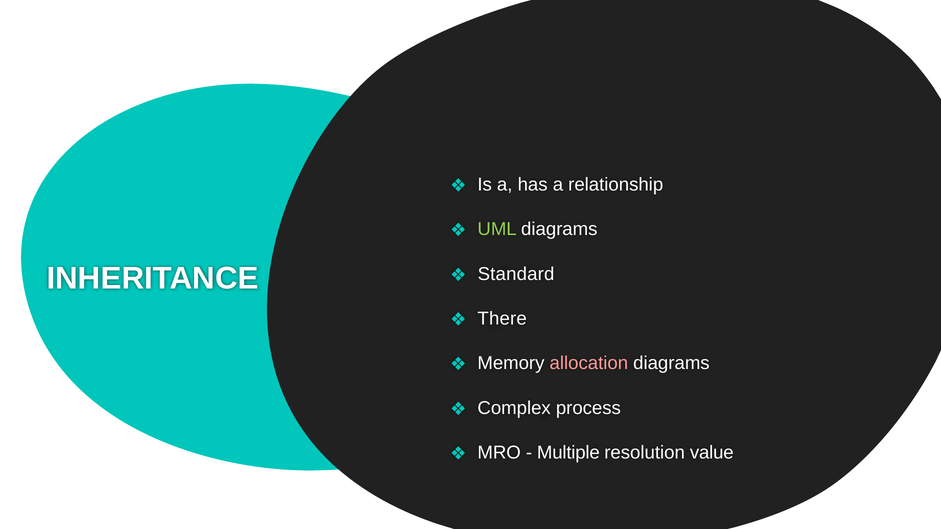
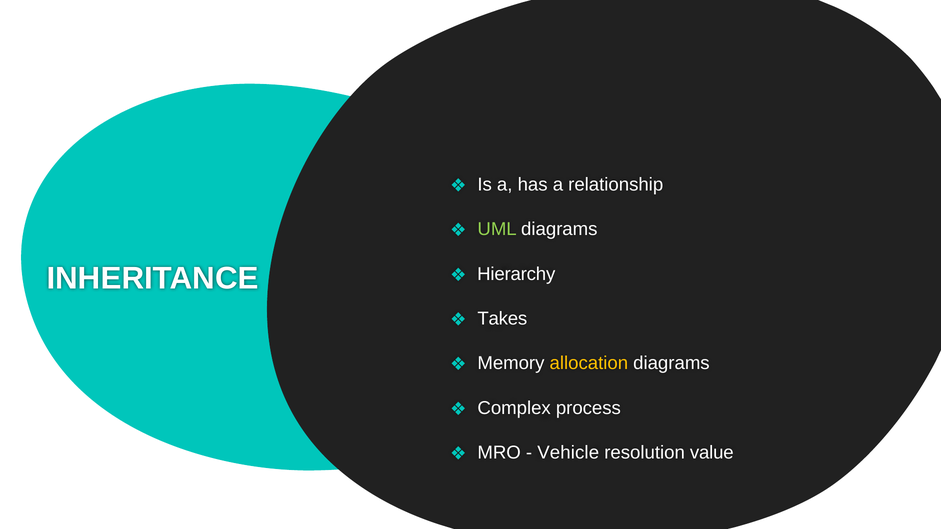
Standard: Standard -> Hierarchy (516, 274)
There: There -> Takes (502, 319)
allocation colour: pink -> yellow (589, 364)
Multiple: Multiple -> Vehicle (568, 453)
